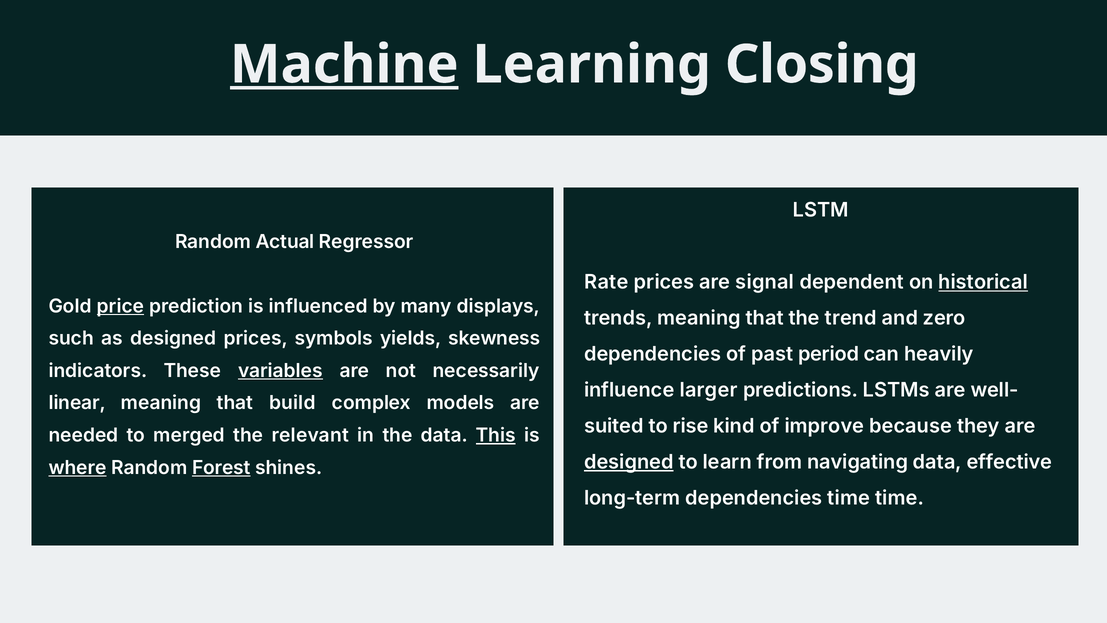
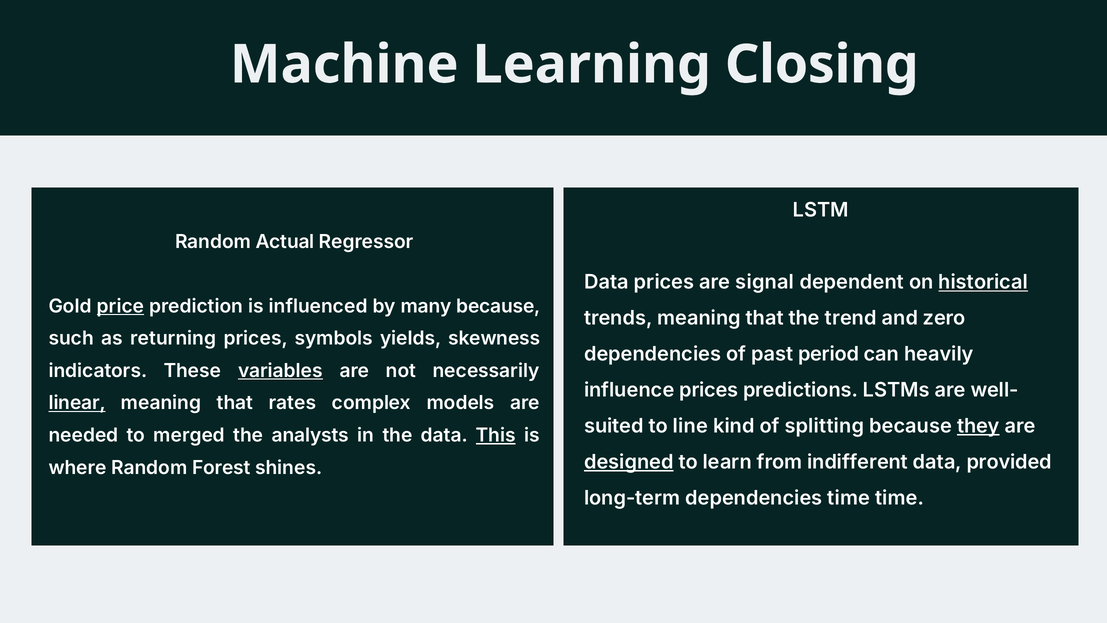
Machine underline: present -> none (344, 65)
Rate: Rate -> Data (606, 282)
many displays: displays -> because (498, 306)
as designed: designed -> returning (173, 338)
influence larger: larger -> prices (709, 390)
linear underline: none -> present (77, 403)
build: build -> rates (293, 403)
rise: rise -> line (690, 426)
improve: improve -> splitting (824, 426)
they underline: none -> present (978, 426)
relevant: relevant -> analysts (310, 435)
navigating: navigating -> indifferent (858, 462)
effective: effective -> provided (1009, 462)
where underline: present -> none (78, 467)
Forest underline: present -> none (221, 467)
